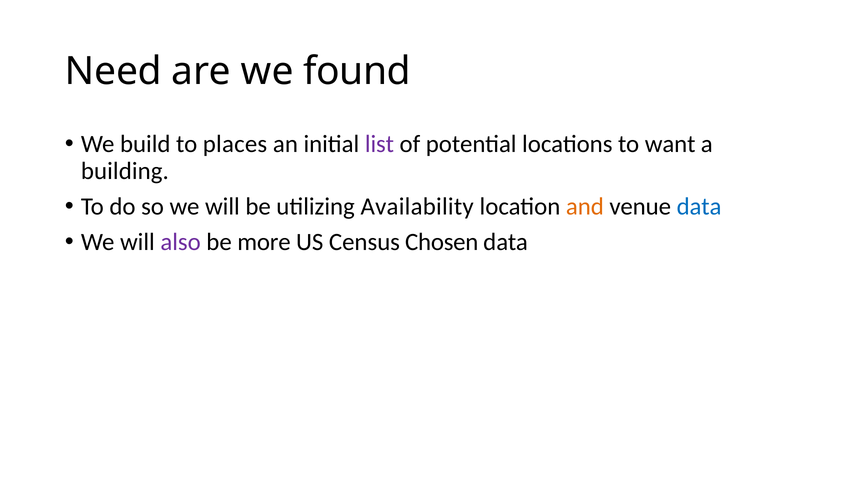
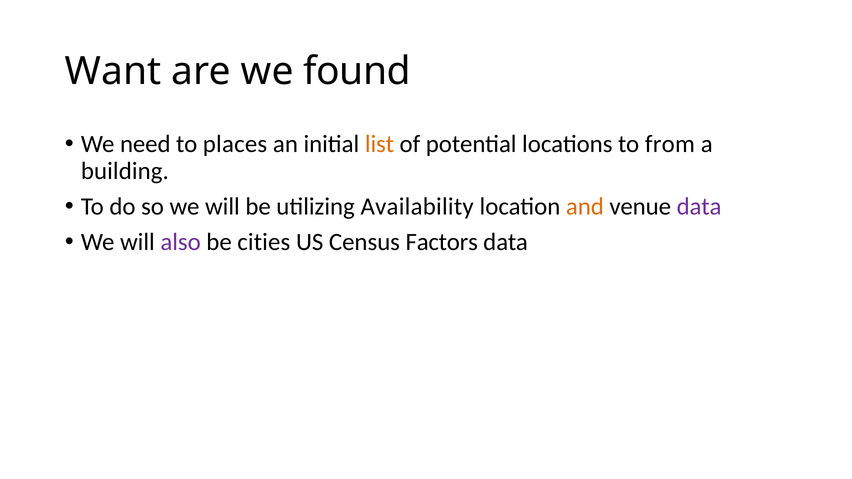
Need: Need -> Want (113, 72)
build: build -> need (145, 144)
list colour: purple -> orange (379, 144)
want: want -> from (670, 144)
data colour: blue -> purple (699, 207)
more: more -> cities (264, 242)
Chosen: Chosen -> Factors (442, 242)
